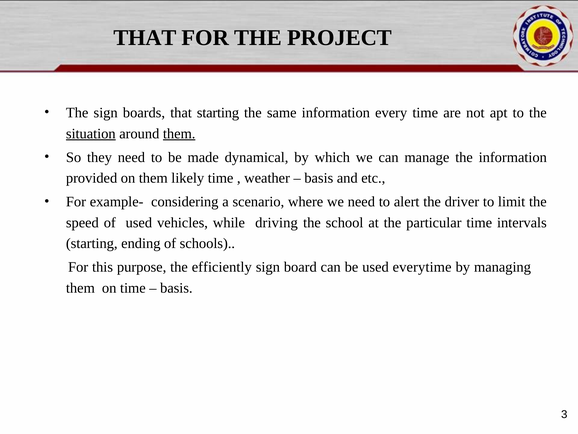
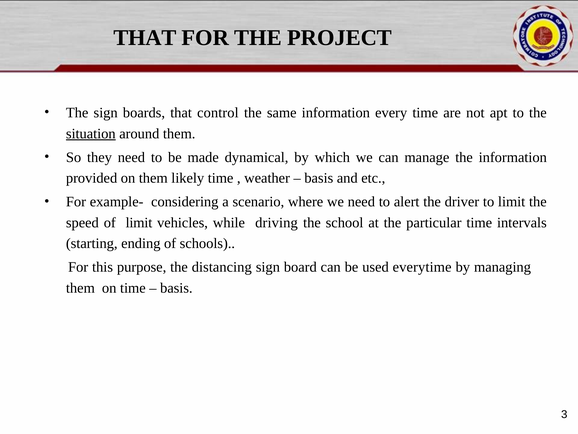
that starting: starting -> control (218, 113)
them underline: present -> none (179, 133)
of used: used -> limit (139, 222)
efficiently: efficiently -> distancing (222, 267)
